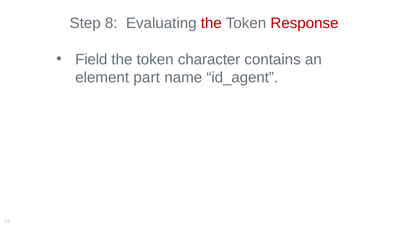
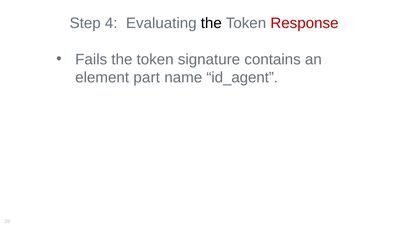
8: 8 -> 4 (111, 23)
the colour: red -> black (211, 23)
Field: Field -> Fails (91, 60)
character: character -> signature (209, 60)
